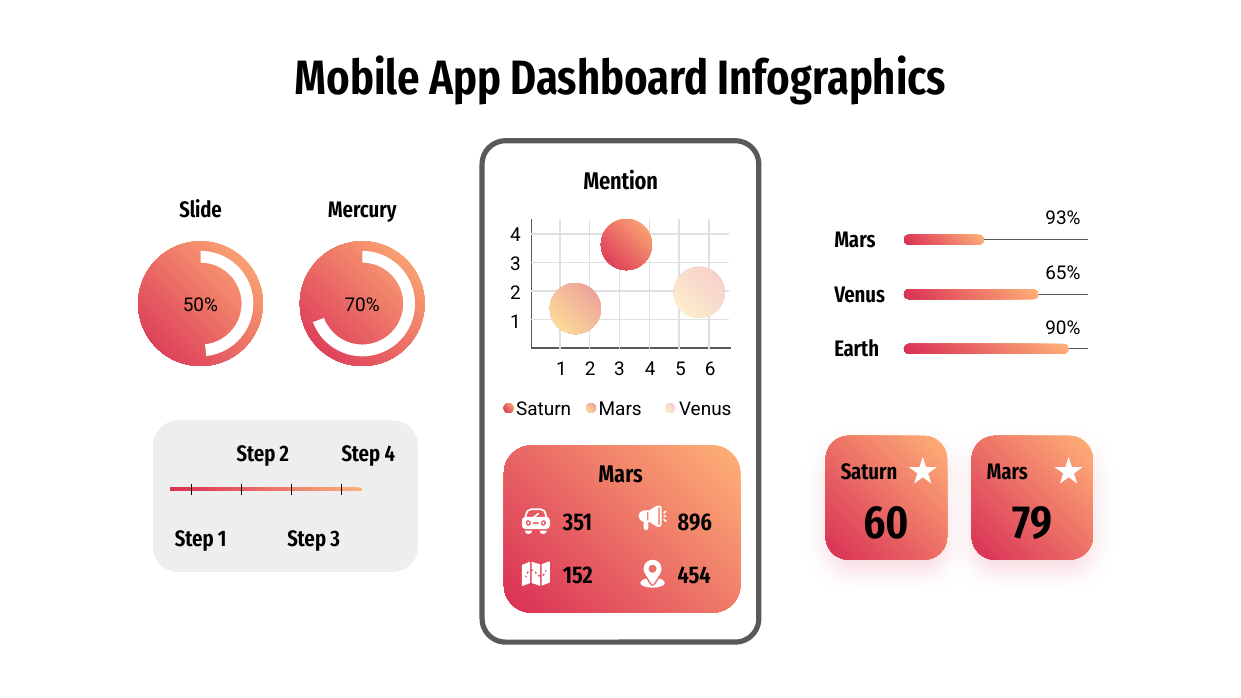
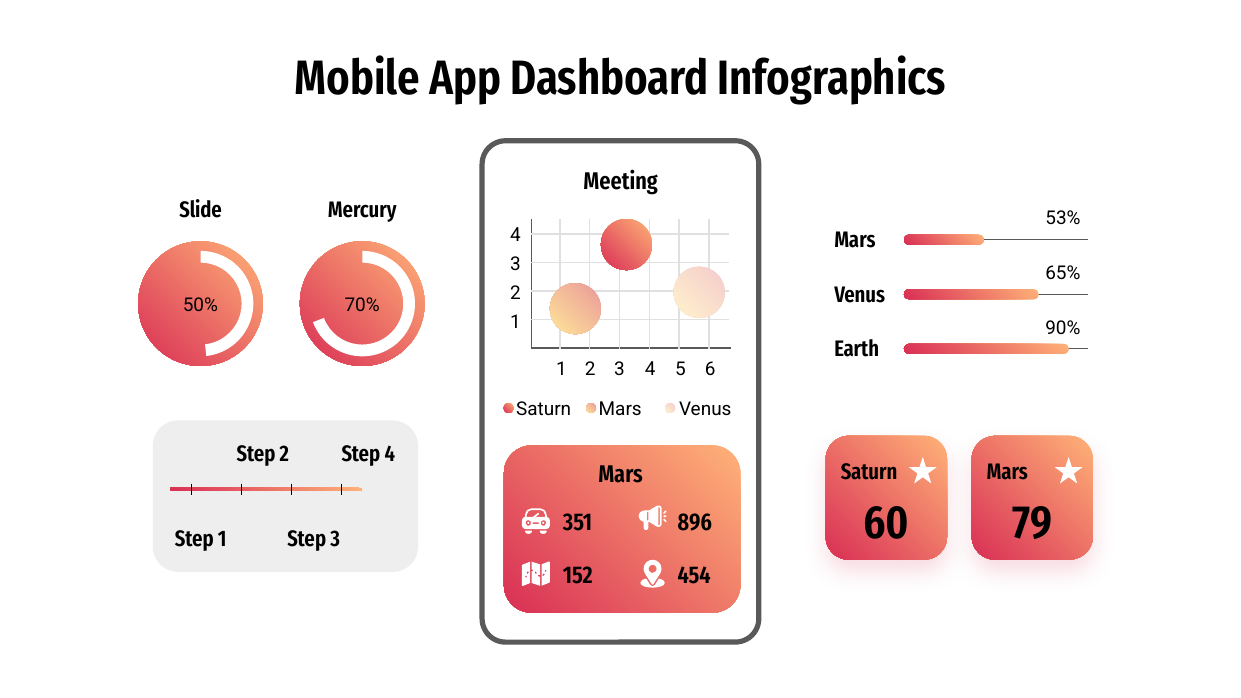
Mention: Mention -> Meeting (620, 182)
93%: 93% -> 53% (1063, 219)
